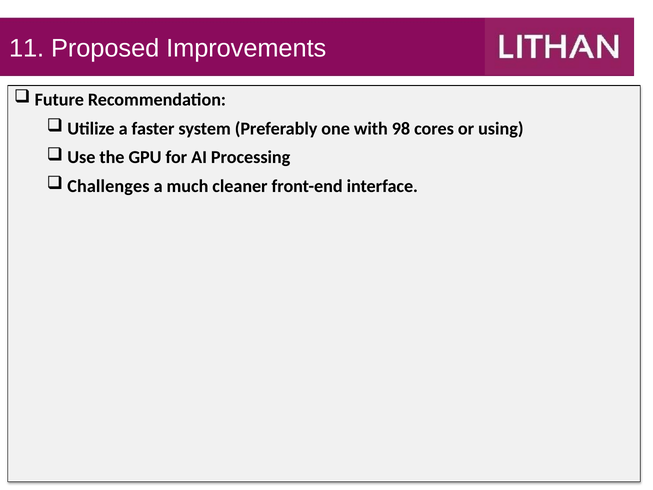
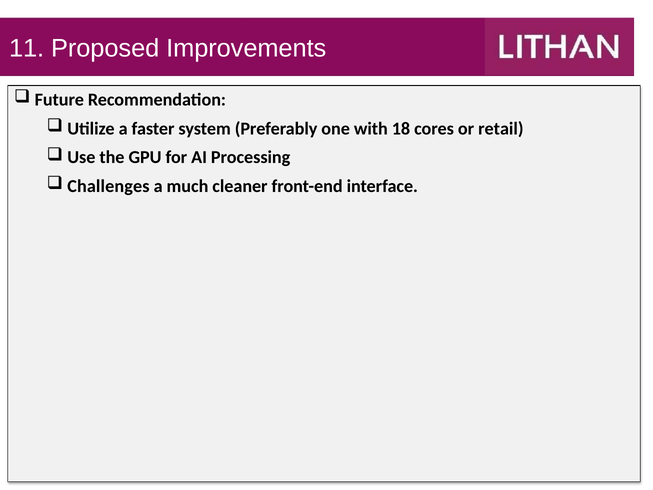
98: 98 -> 18 (401, 129)
using: using -> retail (501, 129)
